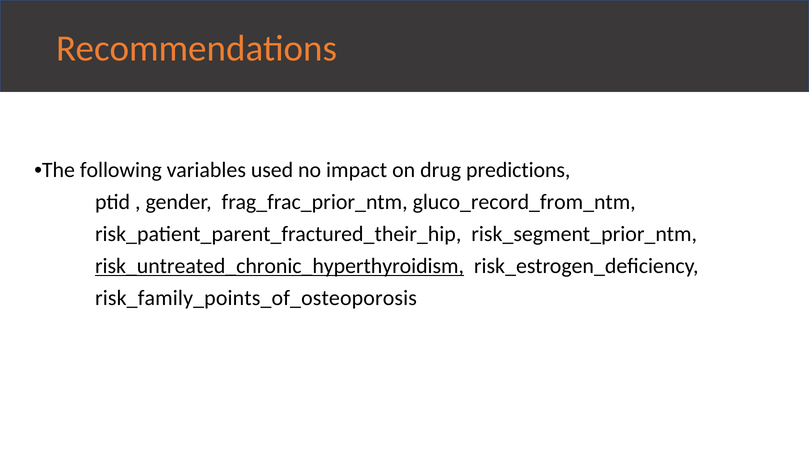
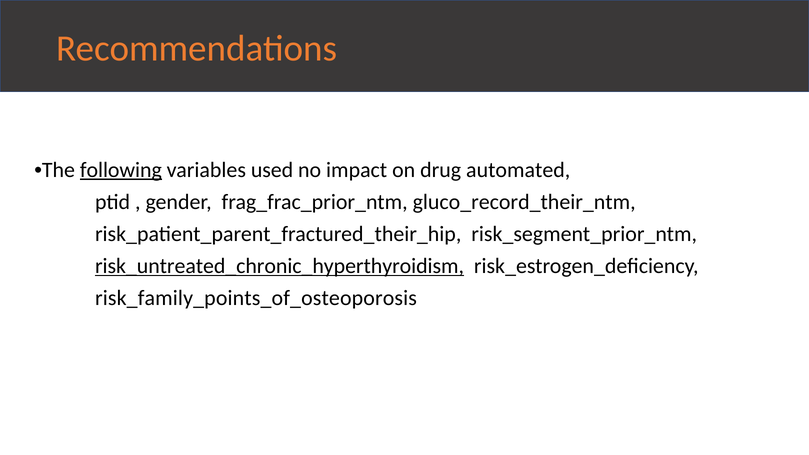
following underline: none -> present (121, 170)
predictions: predictions -> automated (518, 170)
gluco_record_from_ntm: gluco_record_from_ntm -> gluco_record_their_ntm (524, 202)
